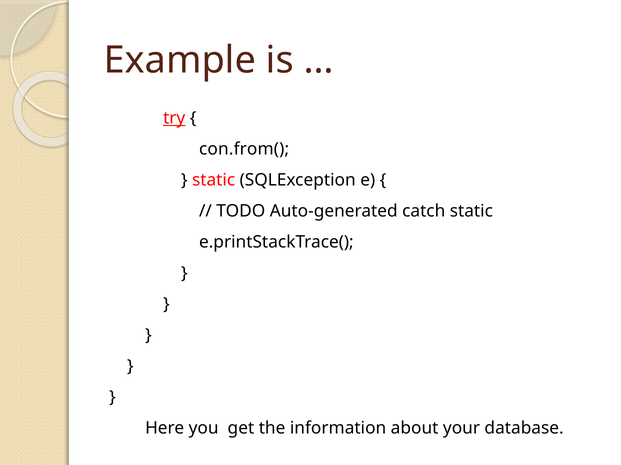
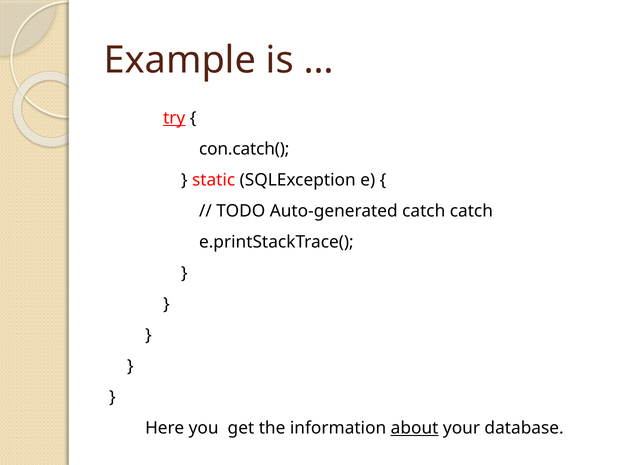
con.from(: con.from( -> con.catch( (244, 149)
catch static: static -> catch (471, 211)
about underline: none -> present (415, 429)
